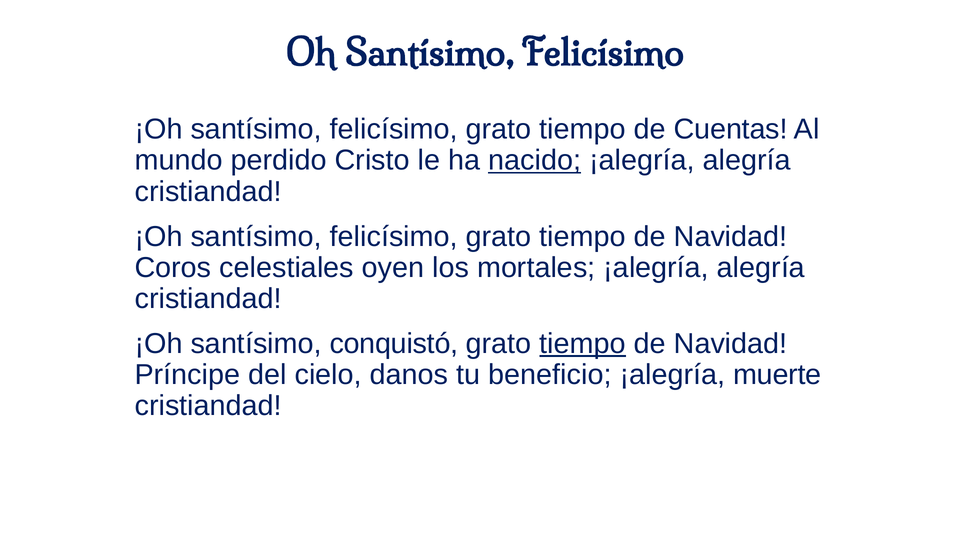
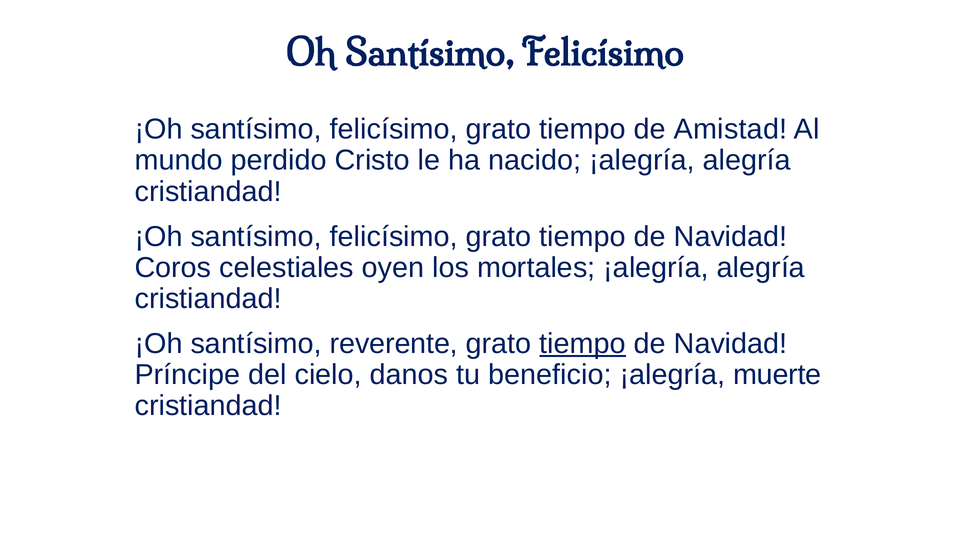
Cuentas: Cuentas -> Amistad (731, 129)
nacido underline: present -> none (535, 160)
conquistó: conquistó -> reverente (394, 344)
